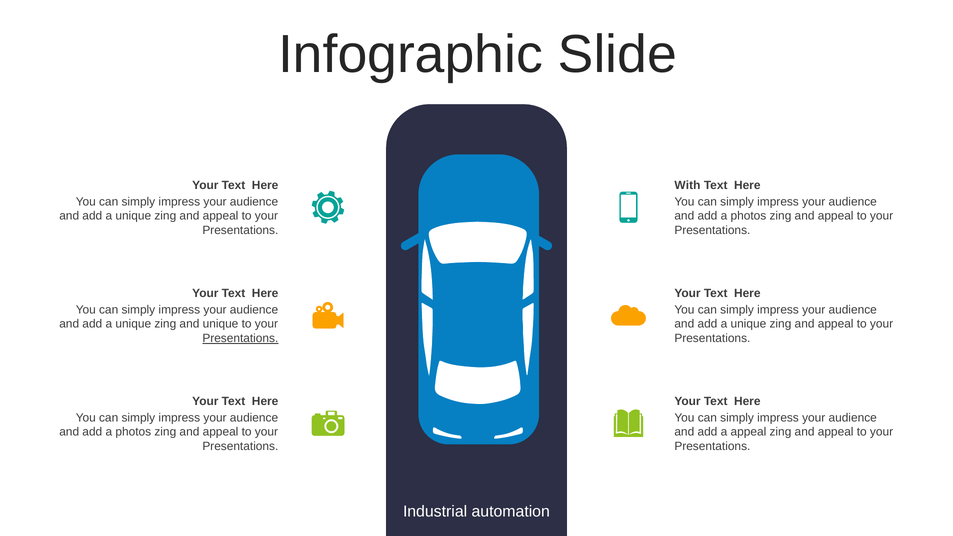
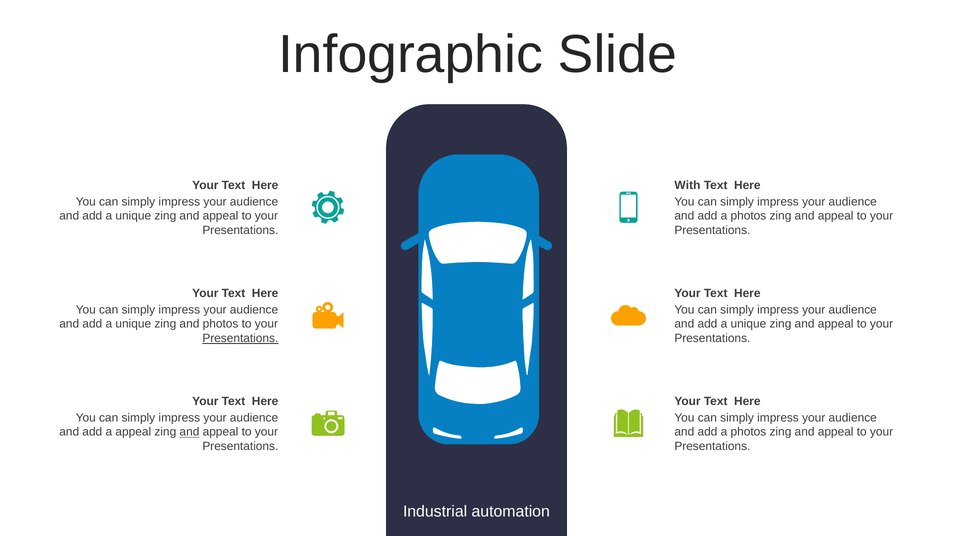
and unique: unique -> photos (221, 324)
photos: photos -> appeal (133, 432)
and underline: none -> present (189, 432)
appeal: appeal -> photos (748, 432)
